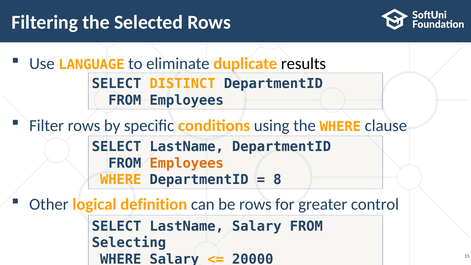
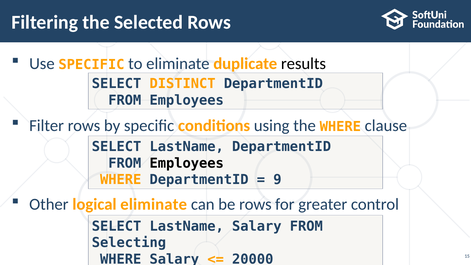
Use LANGUAGE: LANGUAGE -> SPECIFIC (91, 65)
Employees colour: orange -> black (187, 163)
8: 8 -> 9 (277, 180)
logical definition: definition -> eliminate (154, 204)
